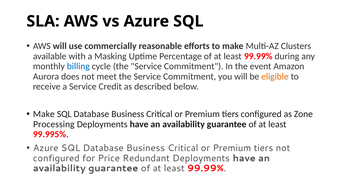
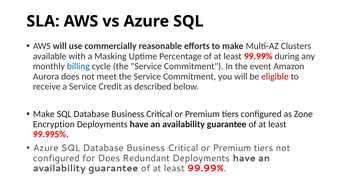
eligible colour: orange -> red (275, 77)
Processing: Processing -> Encryption (54, 124)
for Price: Price -> Does (109, 158)
